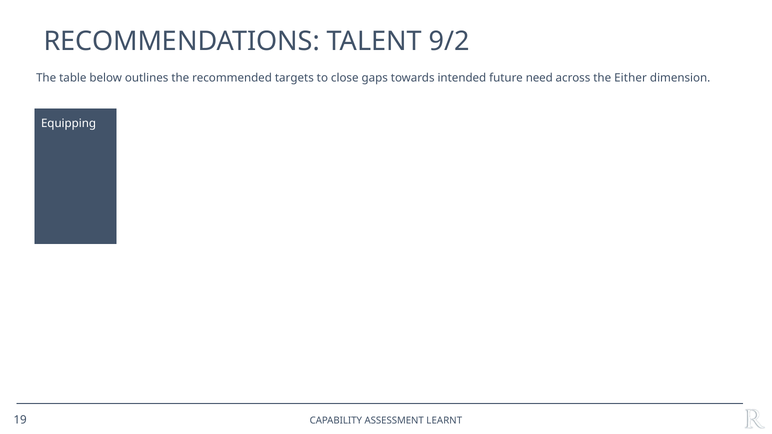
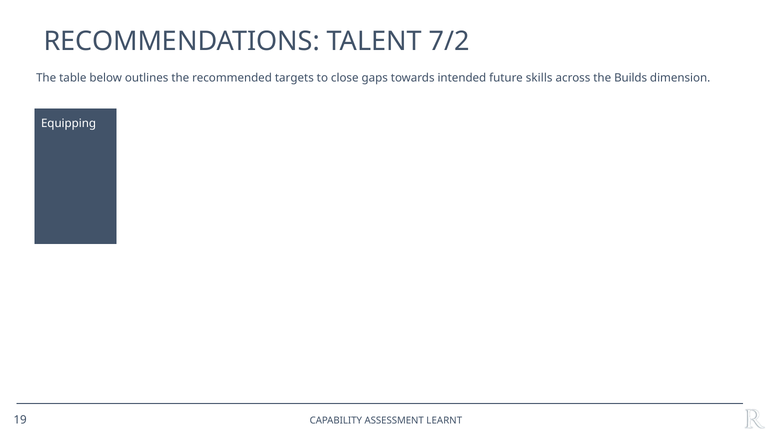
9/2: 9/2 -> 7/2 (449, 41)
need: need -> skills (539, 78)
Either: Either -> Builds (631, 78)
